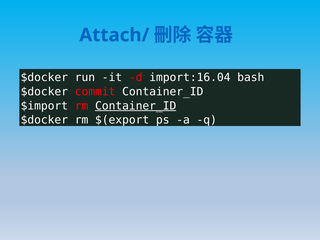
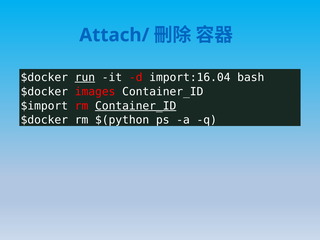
run underline: none -> present (85, 77)
commit: commit -> images (95, 92)
$(export: $(export -> $(python (122, 120)
